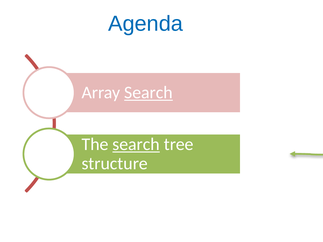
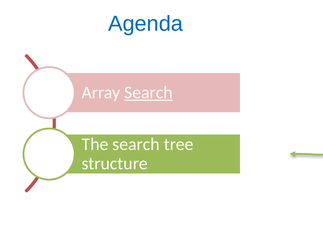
search underline: present -> none (136, 145)
